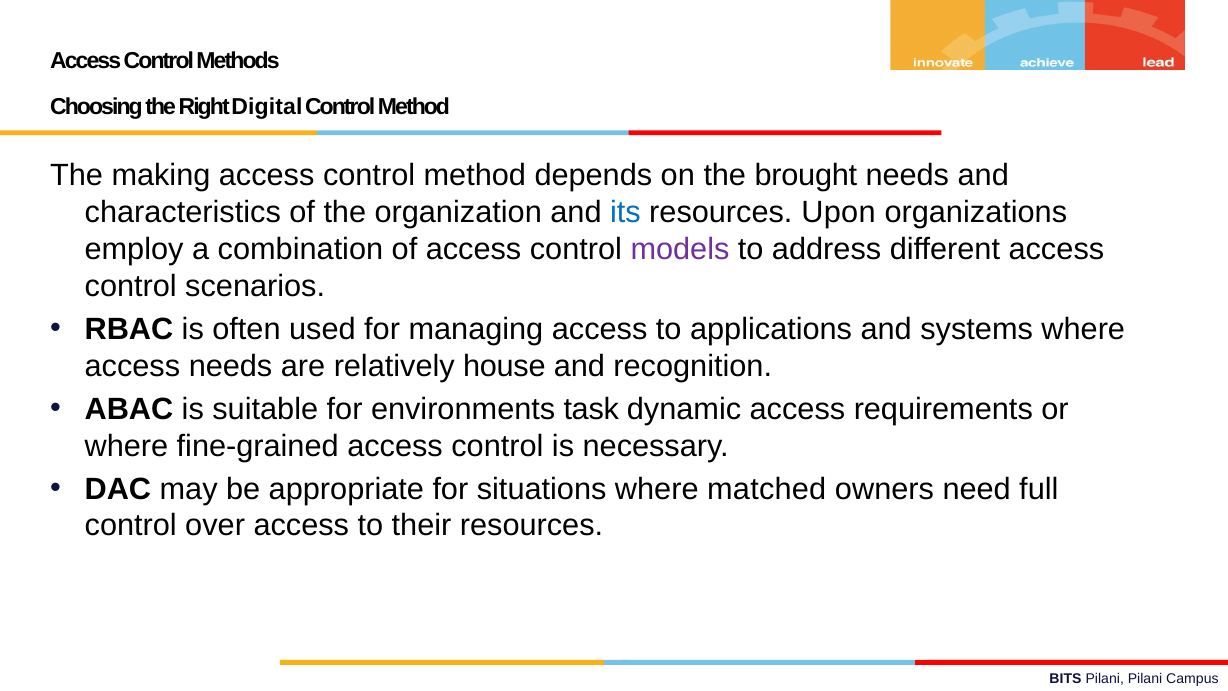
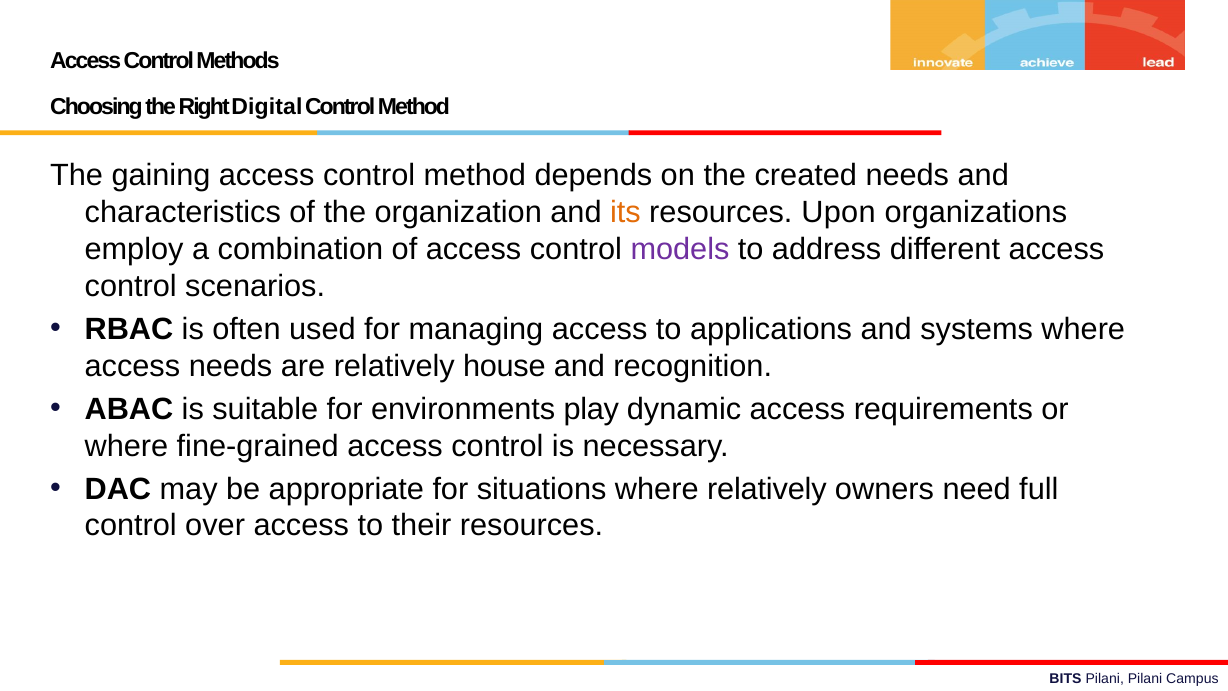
making: making -> gaining (161, 176)
brought: brought -> created (806, 176)
its colour: blue -> orange (625, 212)
task: task -> play (591, 409)
where matched: matched -> relatively (767, 489)
